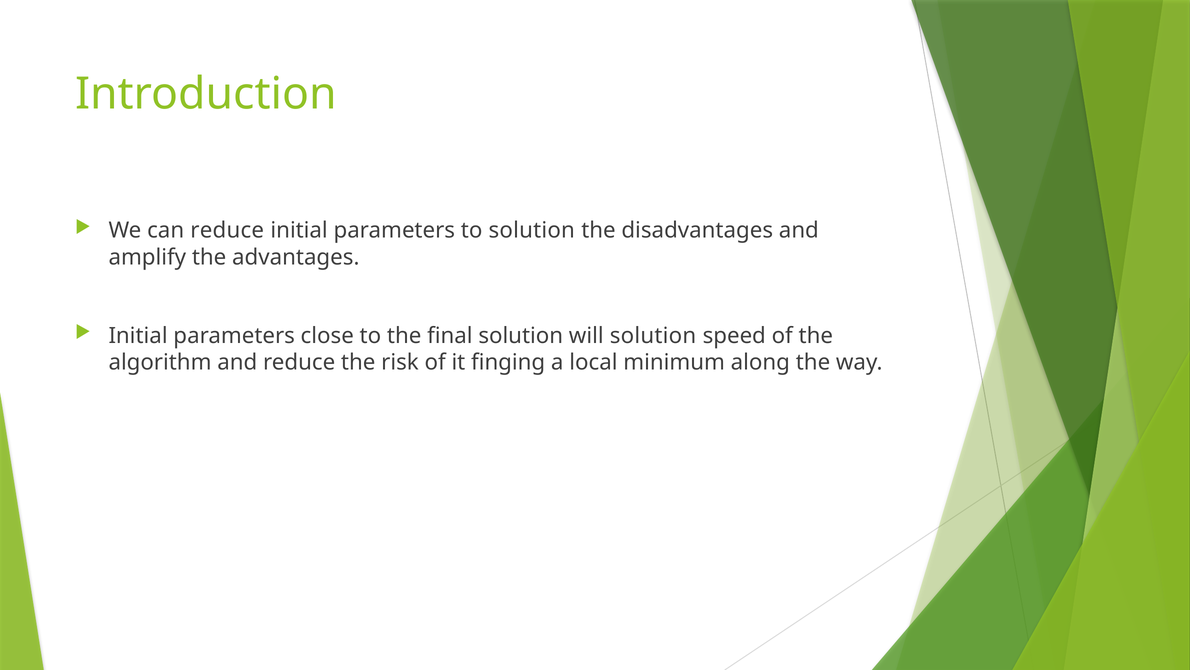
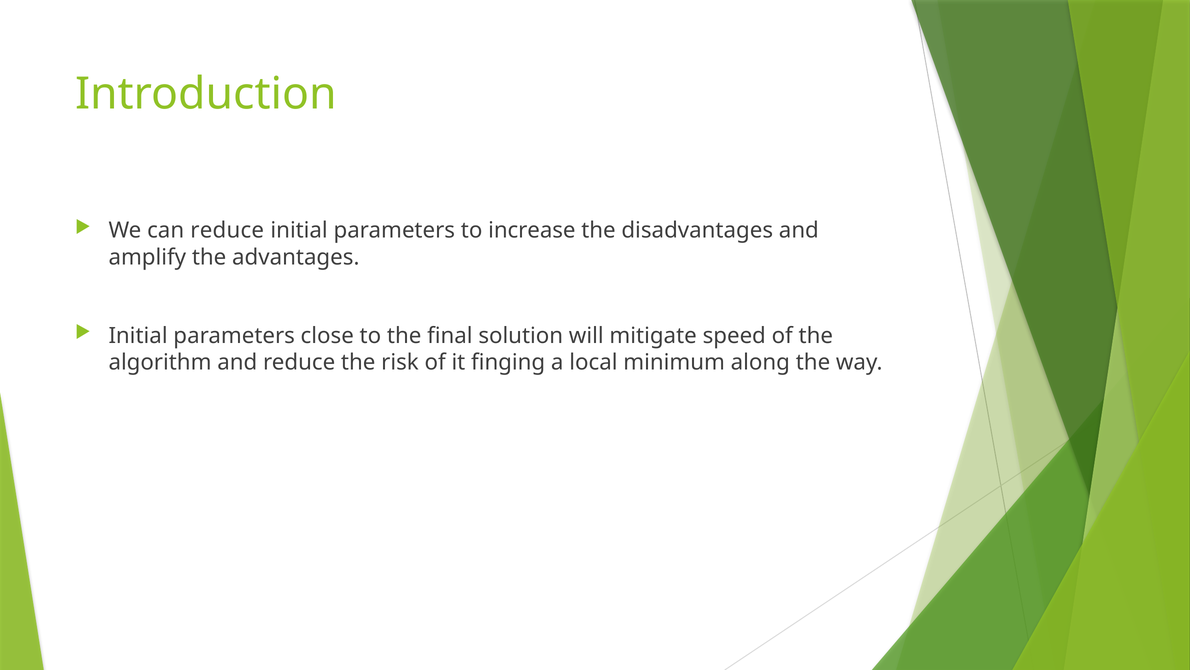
to solution: solution -> increase (532, 230)
will solution: solution -> mitigate (653, 335)
